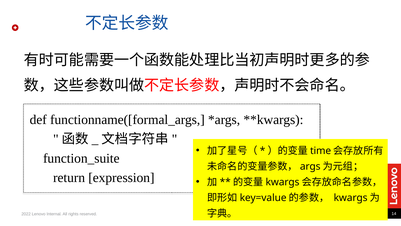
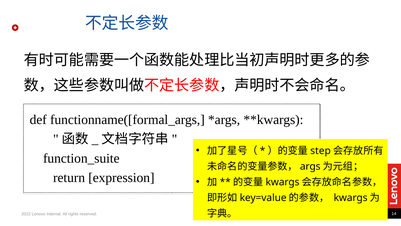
time: time -> step (321, 151)
